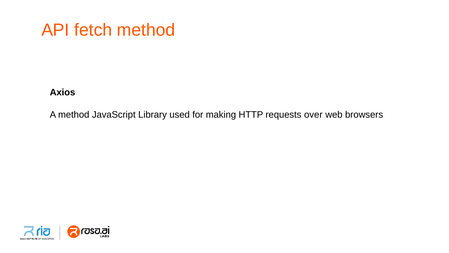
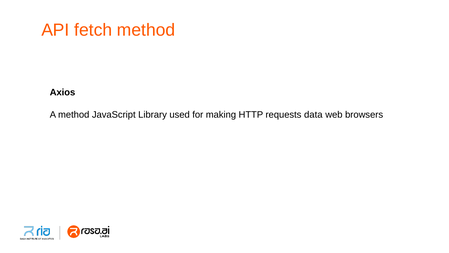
over: over -> data (313, 115)
